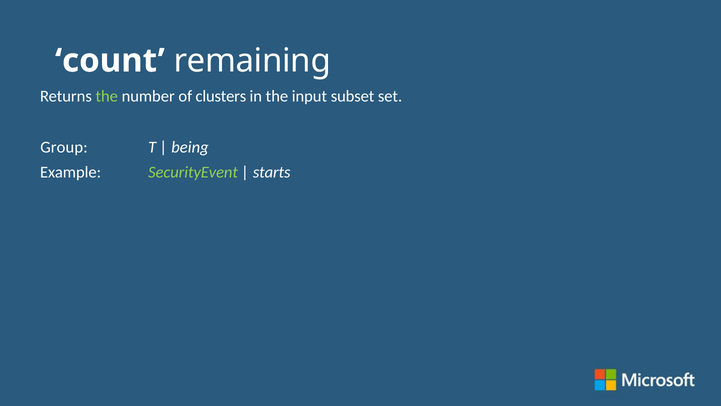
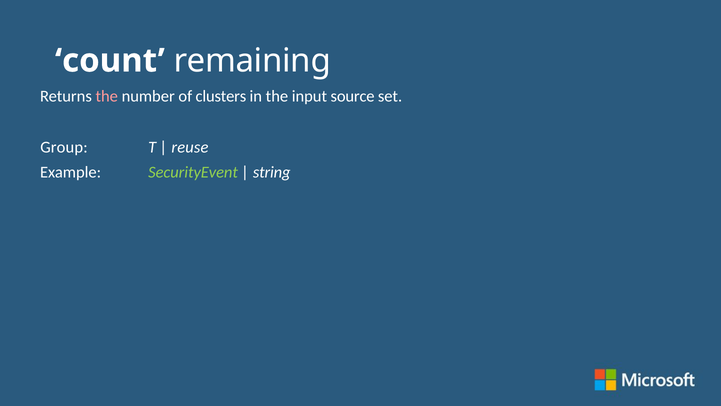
the colour: light green -> pink (107, 96)
subset: subset -> source (353, 96)
being: being -> reuse (190, 147)
starts: starts -> string (272, 172)
